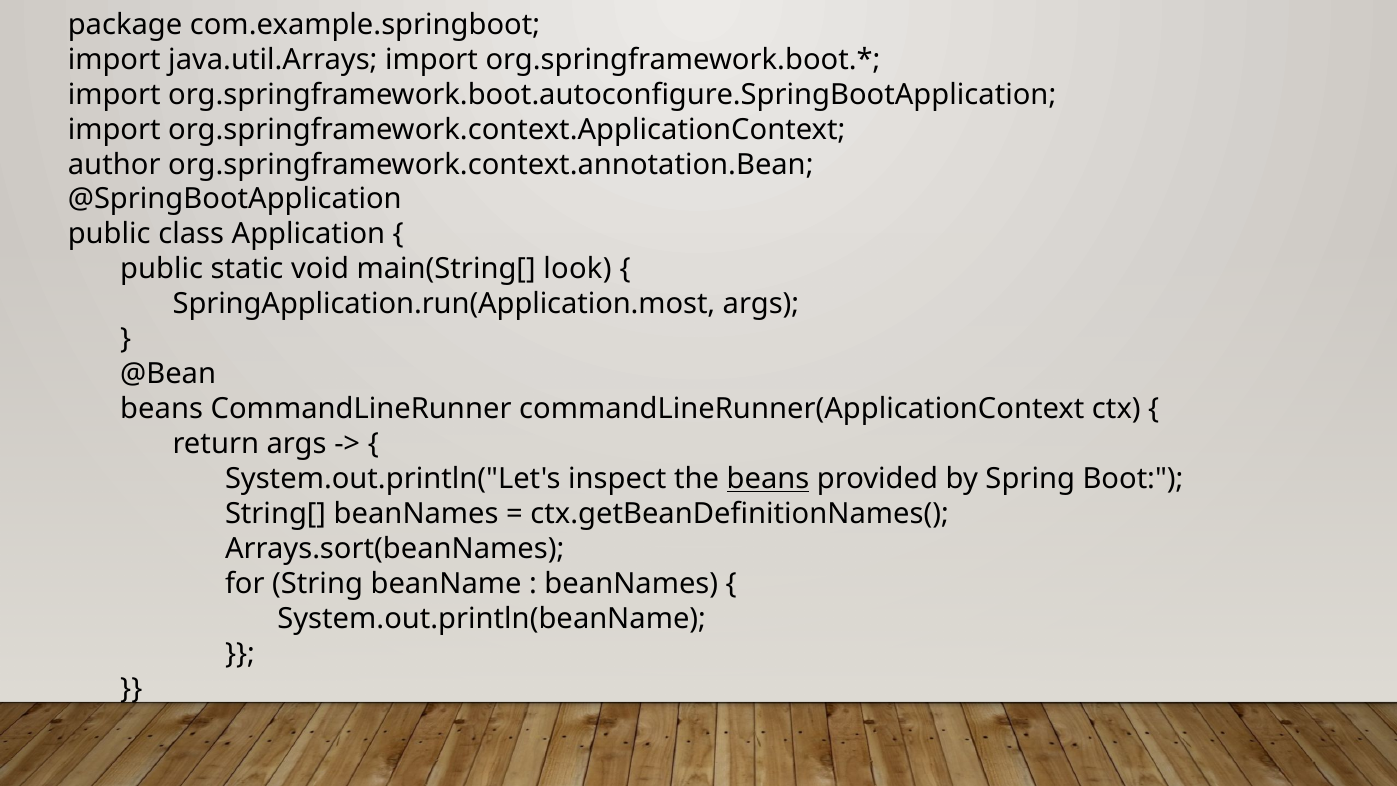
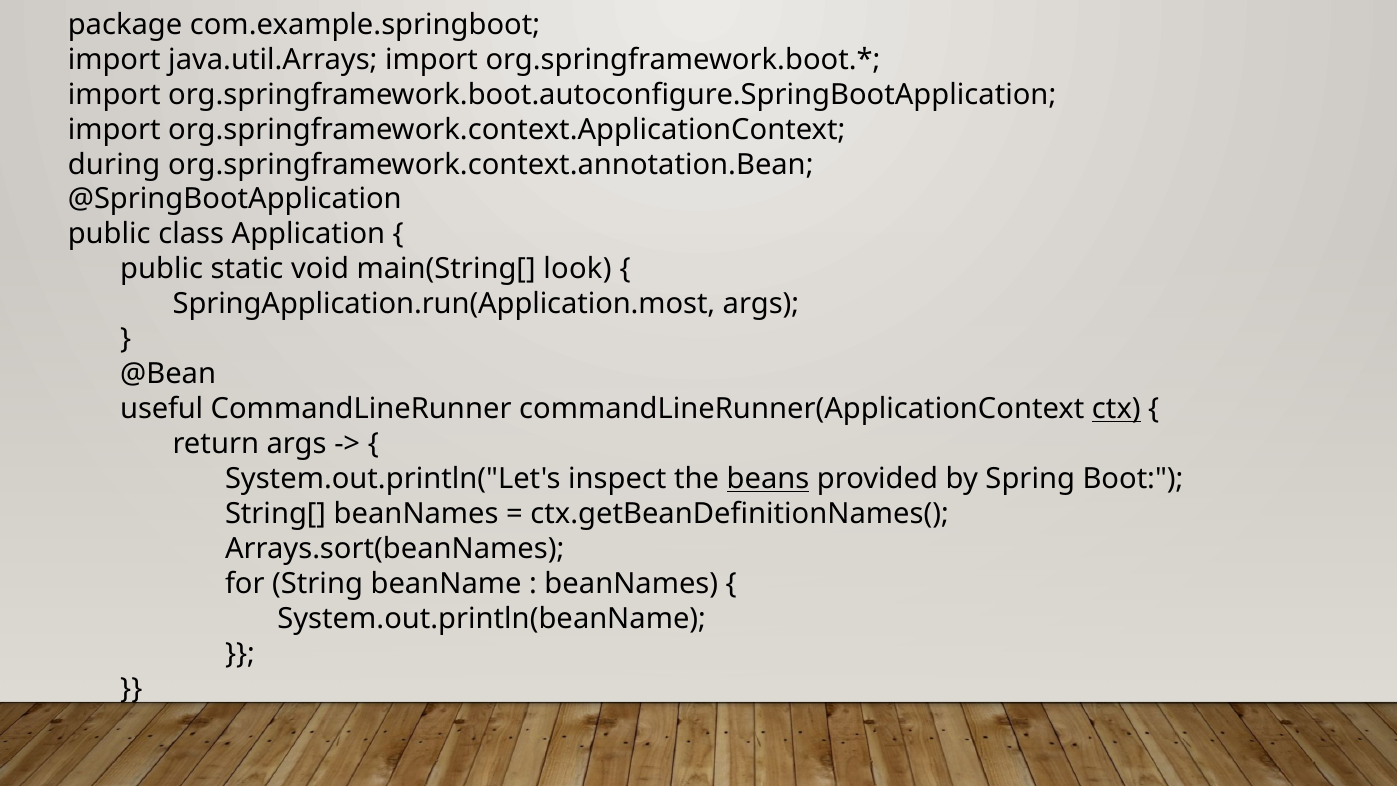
author: author -> during (114, 164)
beans: beans -> useful (162, 409)
ctx underline: none -> present (1116, 409)
